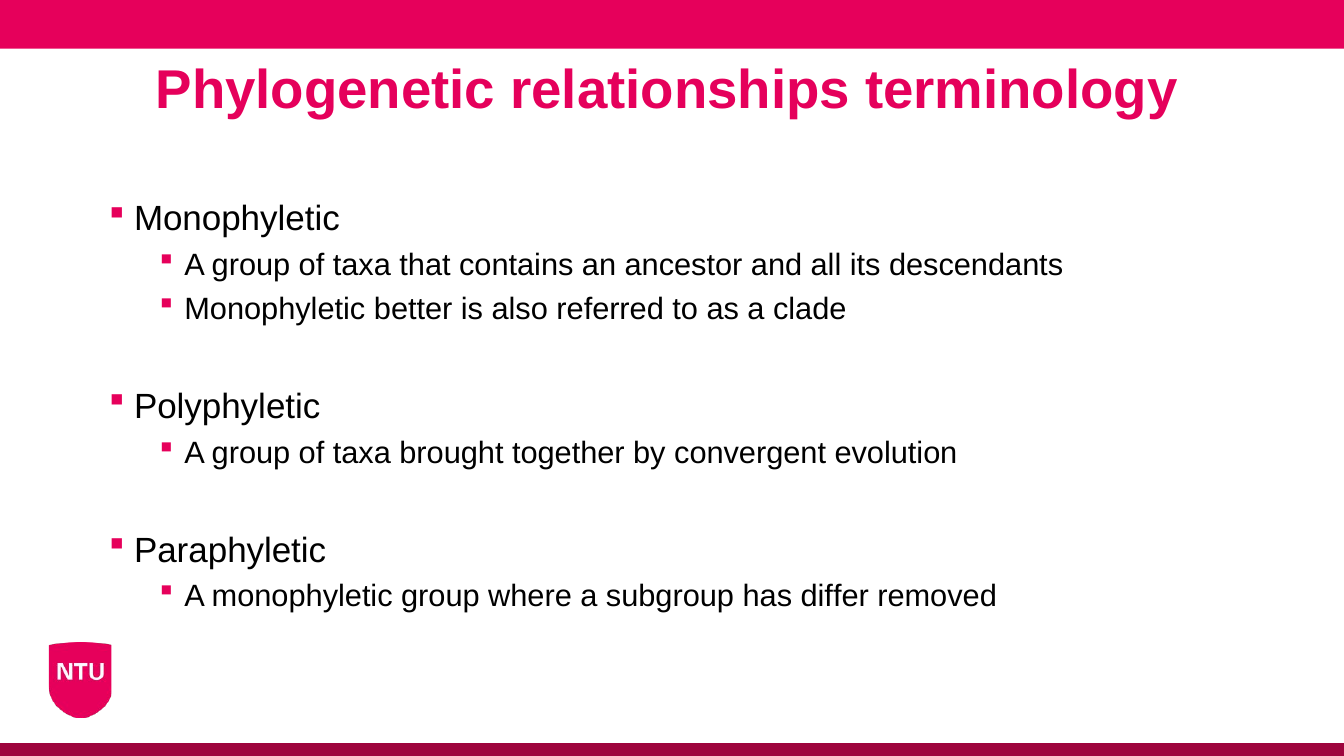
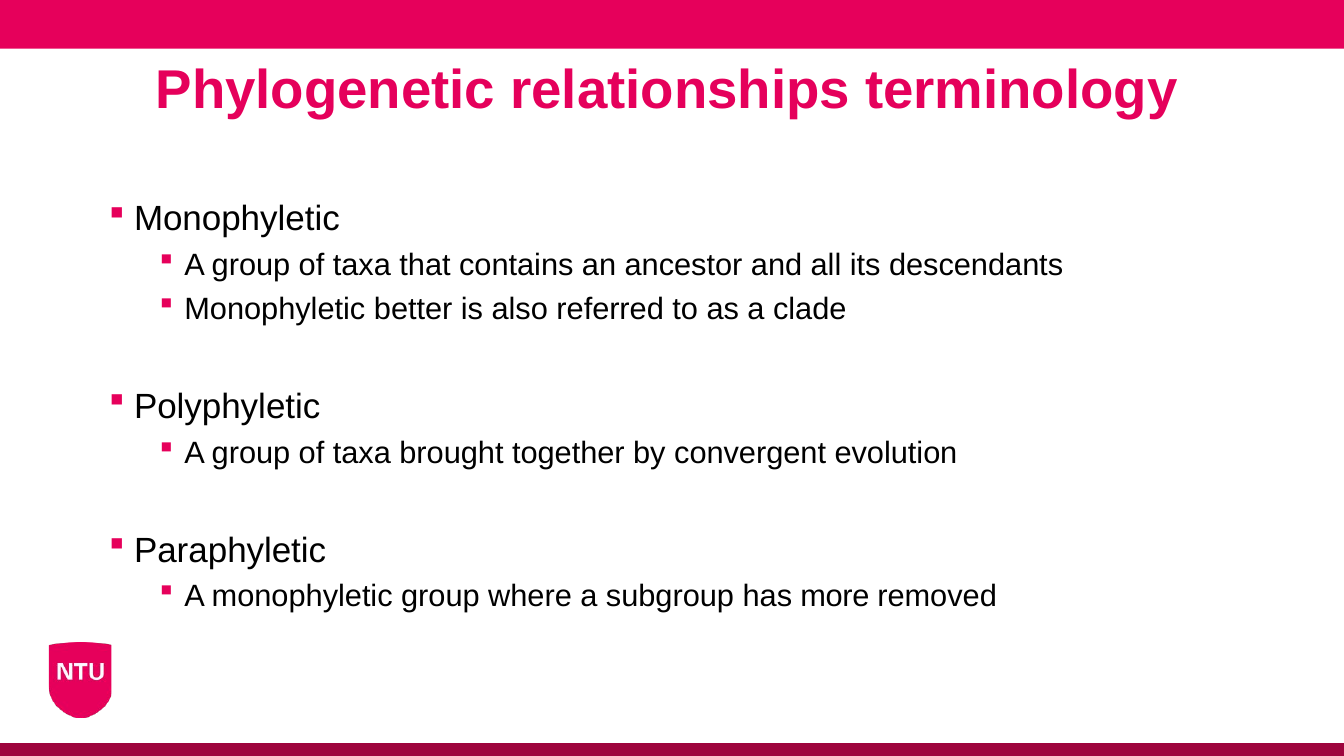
differ: differ -> more (835, 597)
